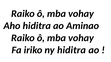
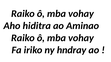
ny hiditra: hiditra -> hndray (72, 50)
